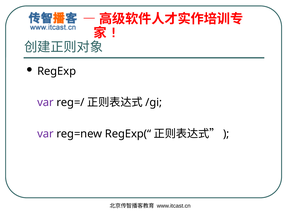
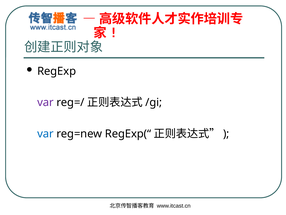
var colour: purple -> blue (45, 133)
